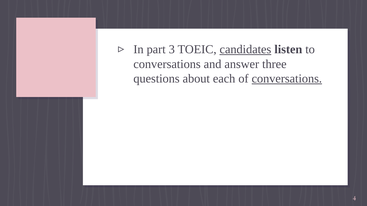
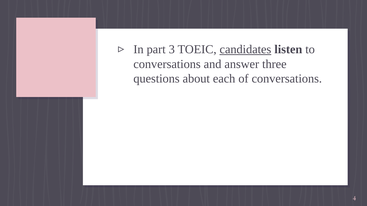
conversations underline: present -> none (287, 79)
